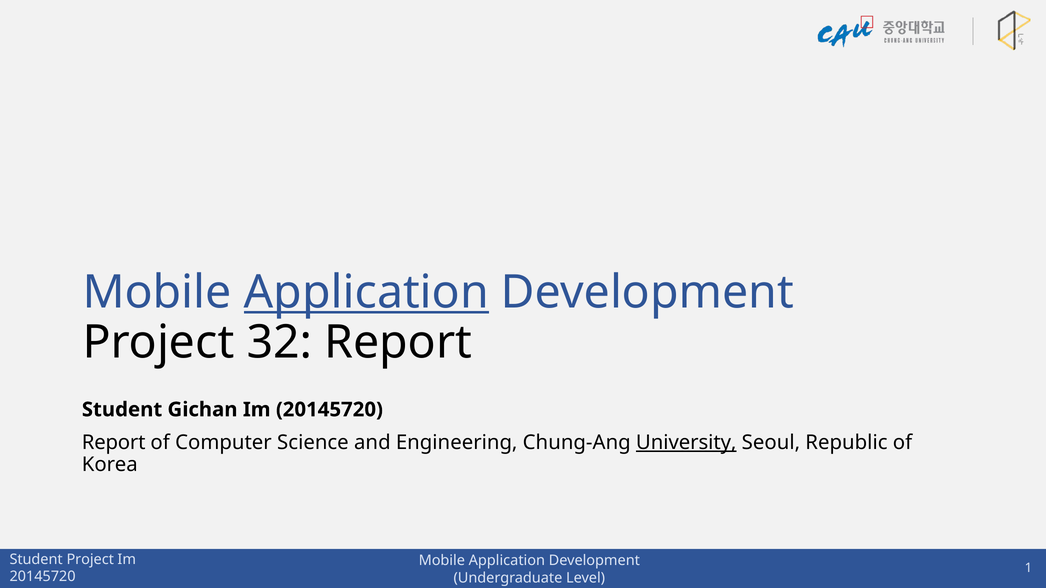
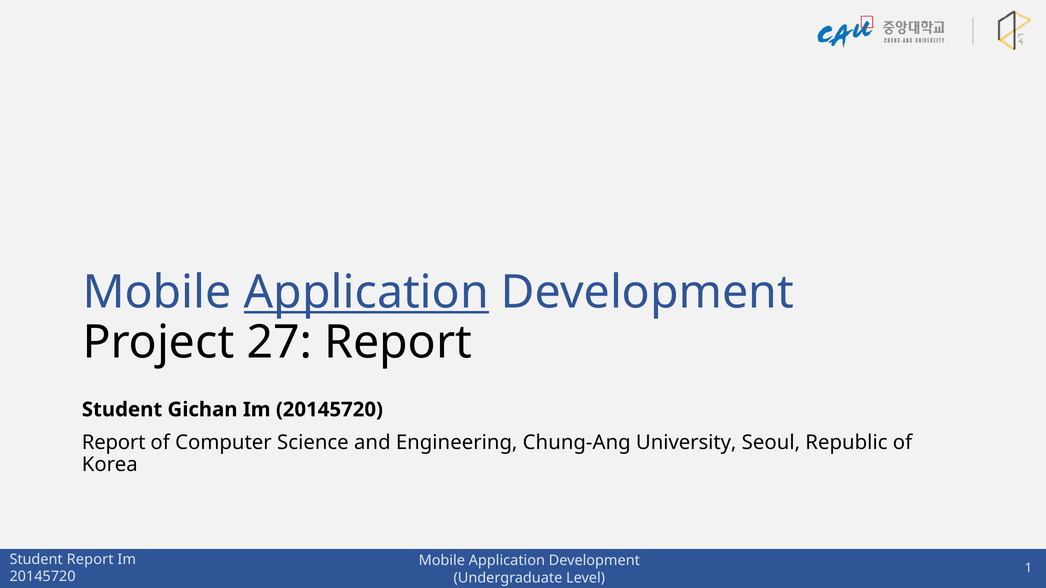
32: 32 -> 27 (279, 343)
University underline: present -> none (686, 443)
Student Project: Project -> Report (90, 560)
